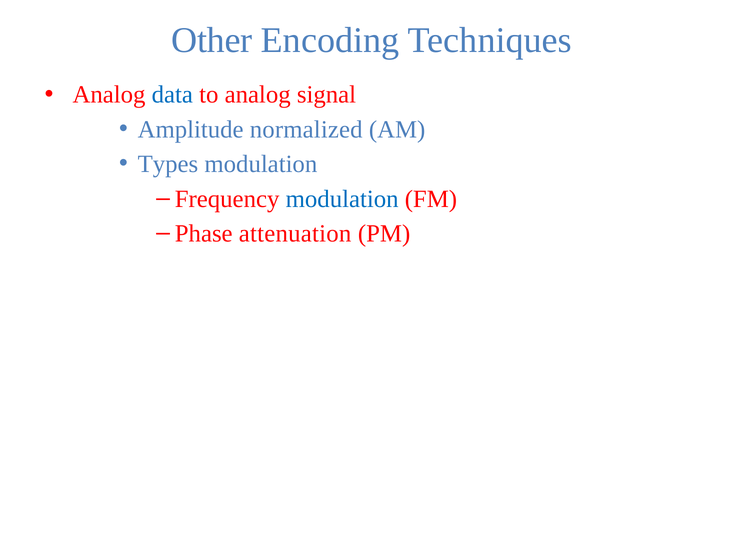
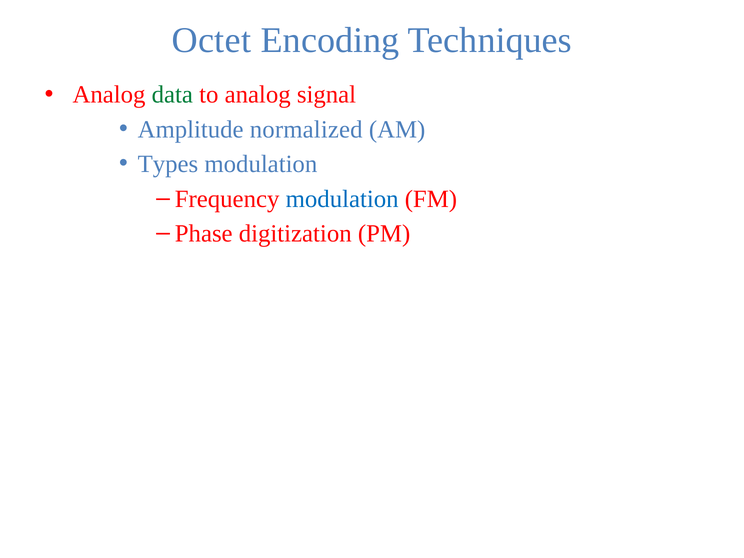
Other: Other -> Octet (211, 40)
data colour: blue -> green (172, 95)
attenuation: attenuation -> digitization (295, 234)
